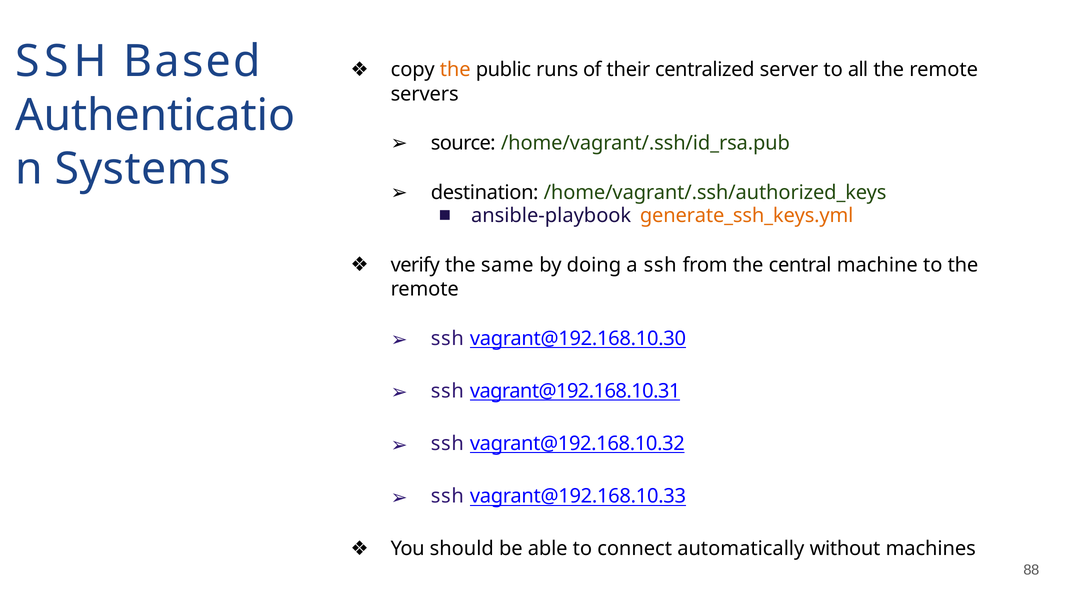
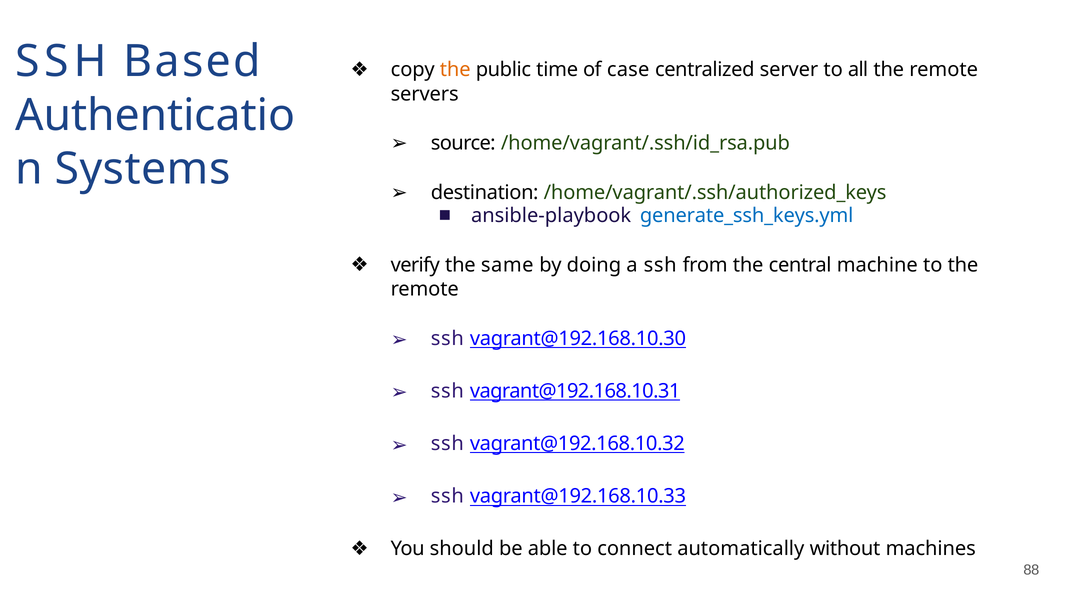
runs: runs -> time (557, 70)
their: their -> case (628, 70)
generate_ssh_keys.yml colour: orange -> blue (747, 216)
